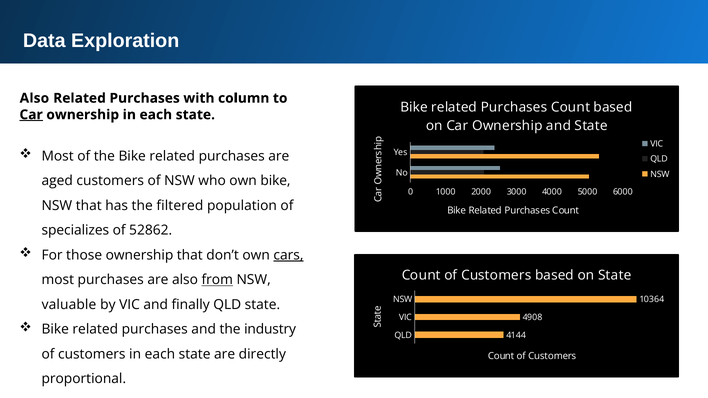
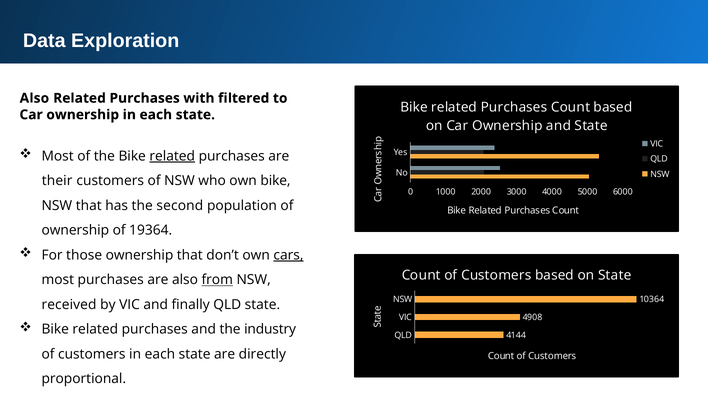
column: column -> filtered (244, 98)
Car underline: present -> none (31, 115)
related underline: none -> present (172, 156)
aged: aged -> their (57, 181)
filtered: filtered -> second (180, 206)
specializes: specializes -> ownership (75, 230)
52862: 52862 -> 19364 (151, 230)
valuable: valuable -> received (69, 305)
